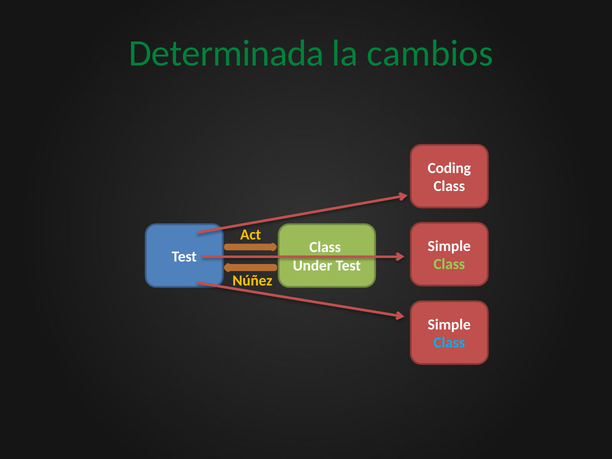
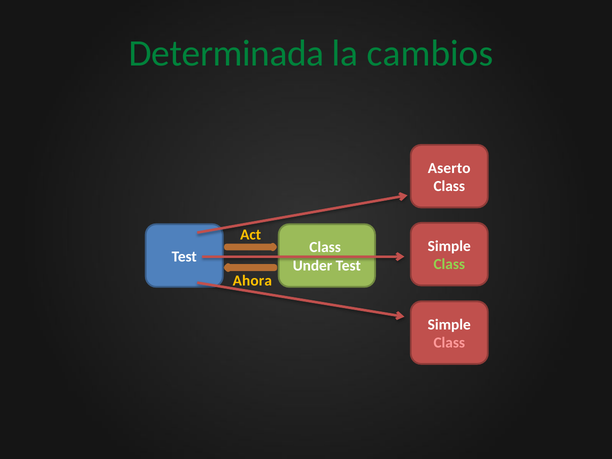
Coding: Coding -> Aserto (449, 168)
Núñez: Núñez -> Ahora (252, 281)
Class colour: light blue -> pink (449, 343)
